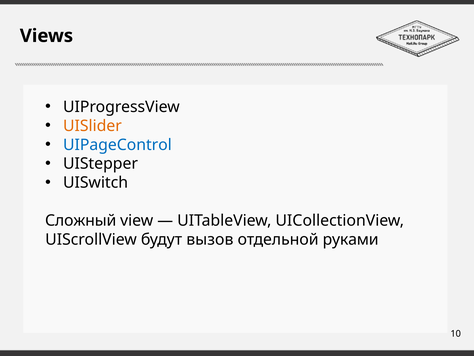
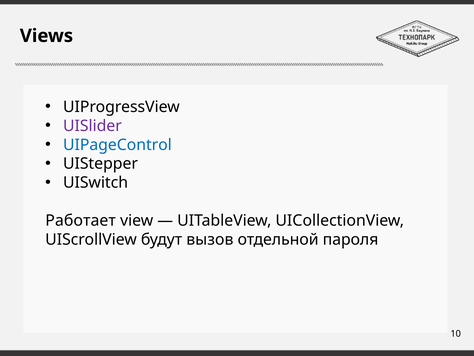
UISlider colour: orange -> purple (92, 126)
Сложный: Сложный -> Работает (81, 220)
руками: руками -> пароля (351, 239)
